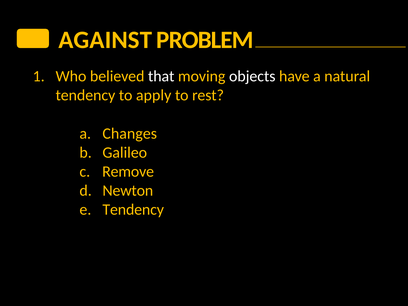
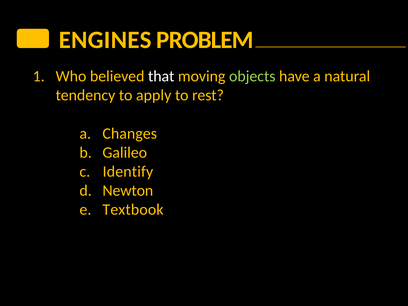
AGAINST: AGAINST -> ENGINES (105, 40)
objects colour: white -> light green (252, 76)
Remove: Remove -> Identify (128, 172)
Tendency: Tendency -> Textbook (133, 210)
